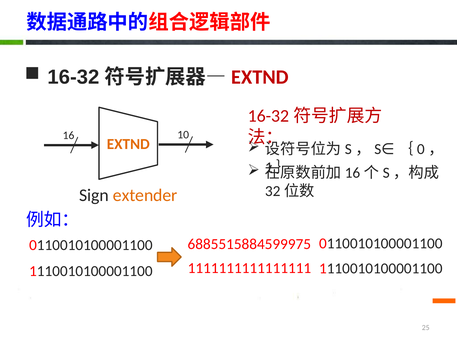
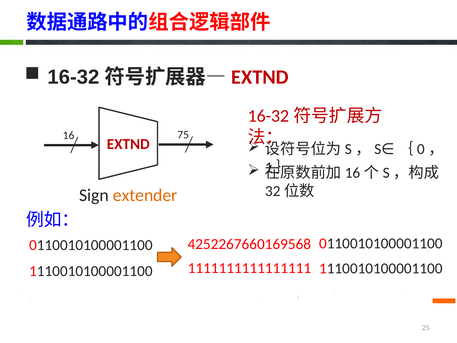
10: 10 -> 75 (183, 135)
EXTND colour: orange -> red (128, 144)
6885515884599975: 6885515884599975 -> 4252267660169568 (249, 244)
